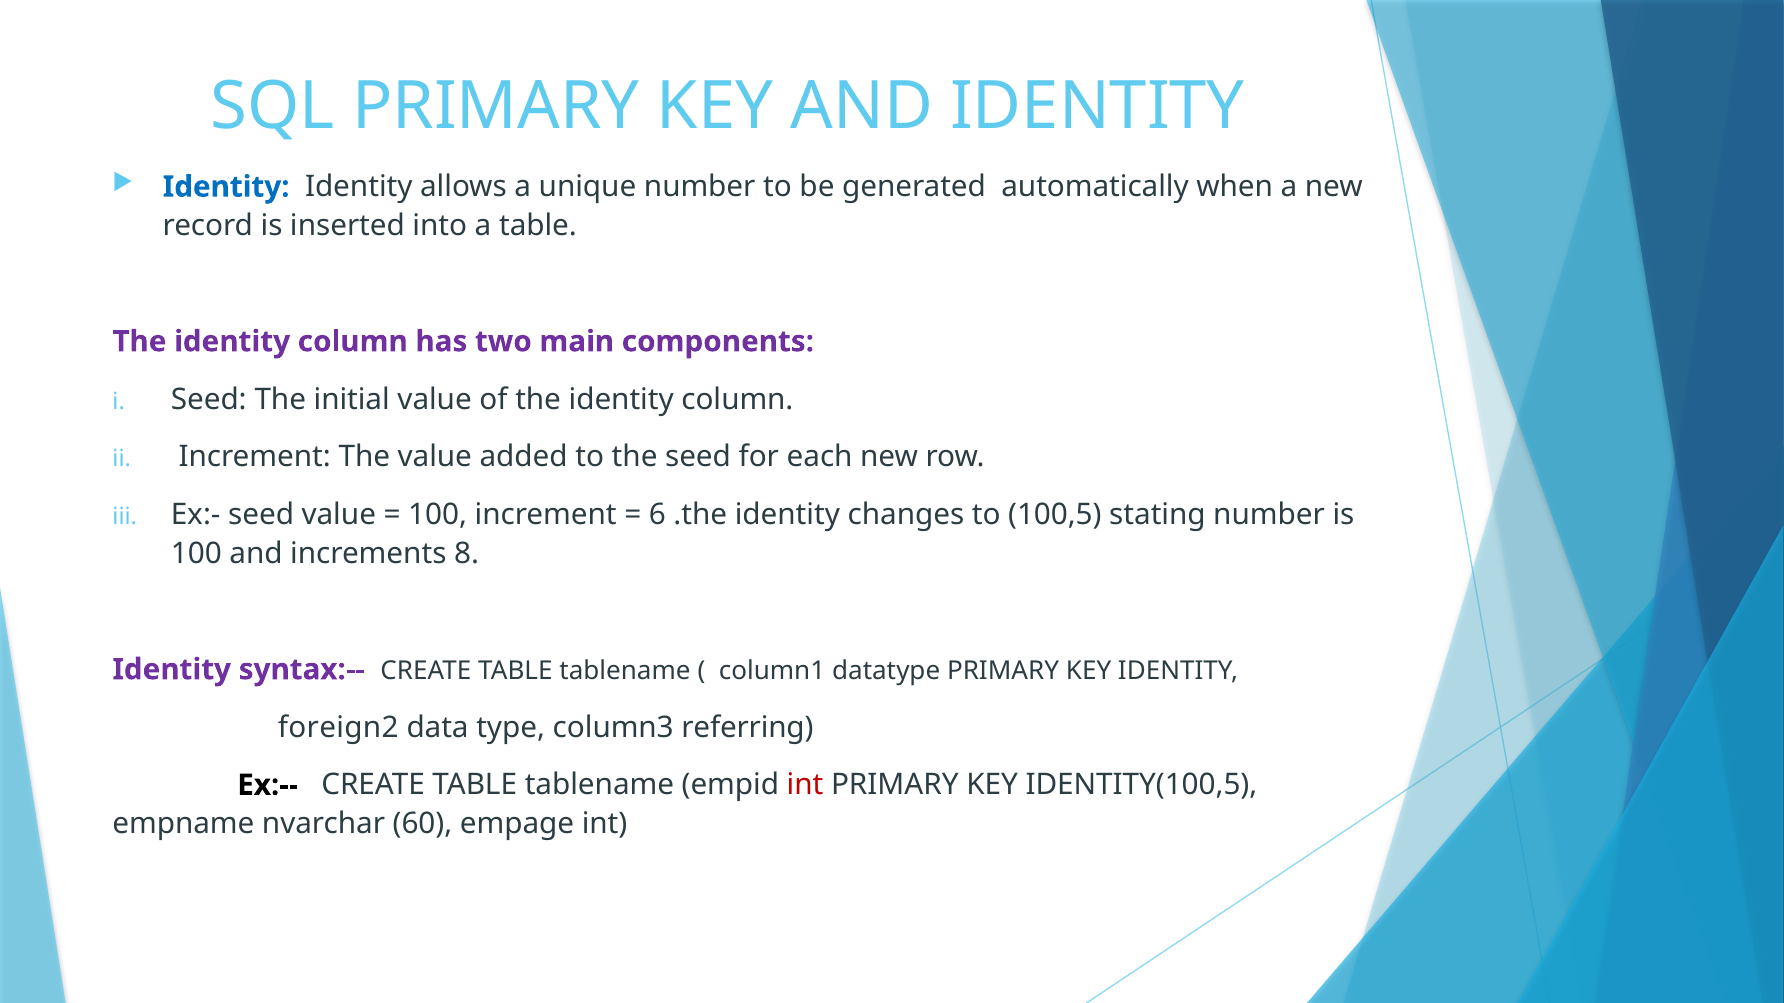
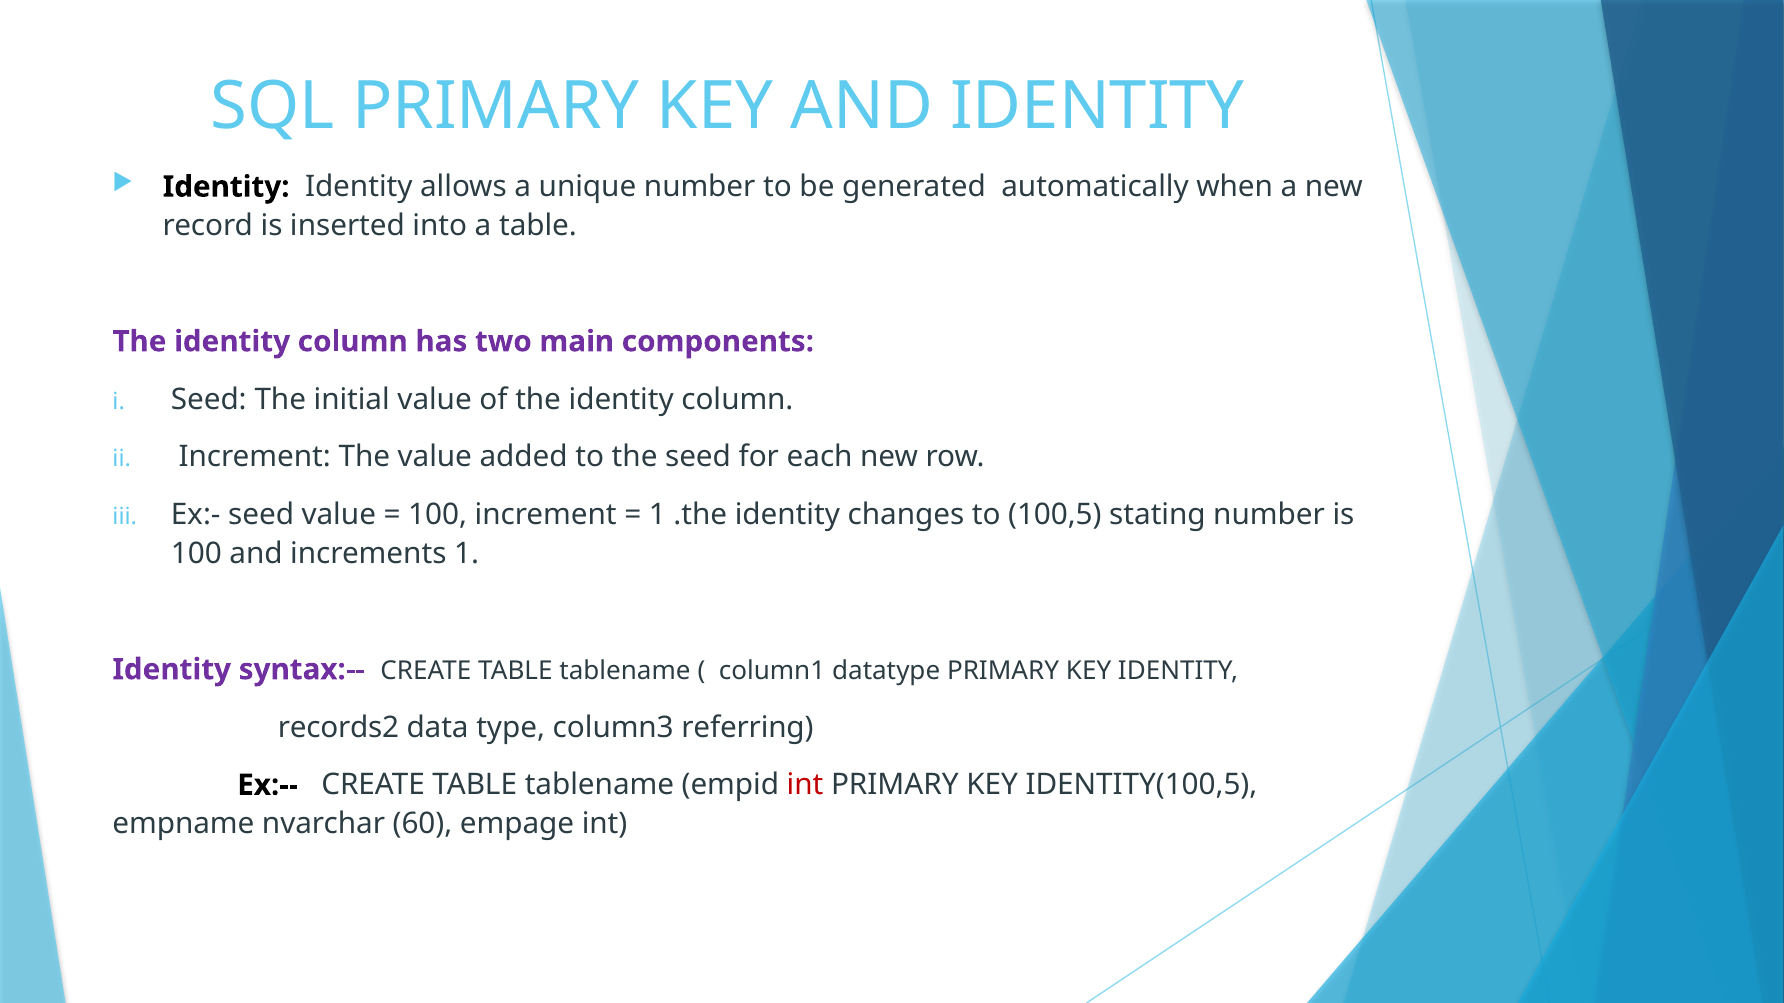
Identity colour: blue -> black (226, 187)
6: 6 -> 1 (657, 515)
increments 8: 8 -> 1 (467, 554)
foreign2: foreign2 -> records2 (338, 728)
